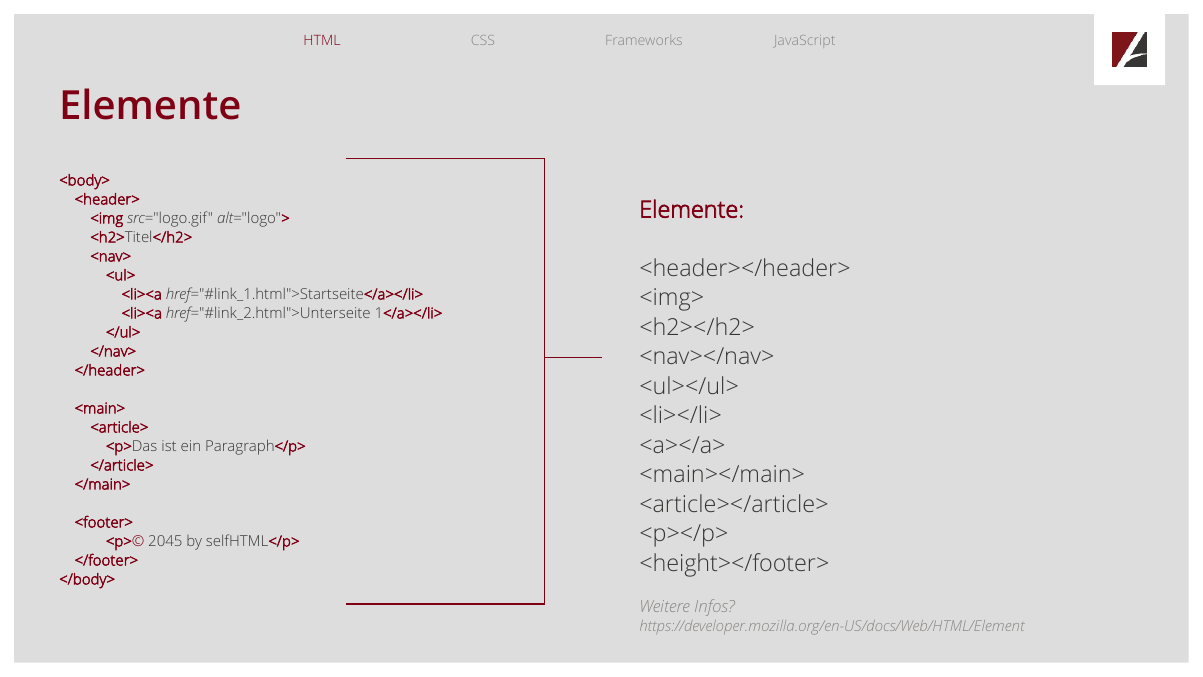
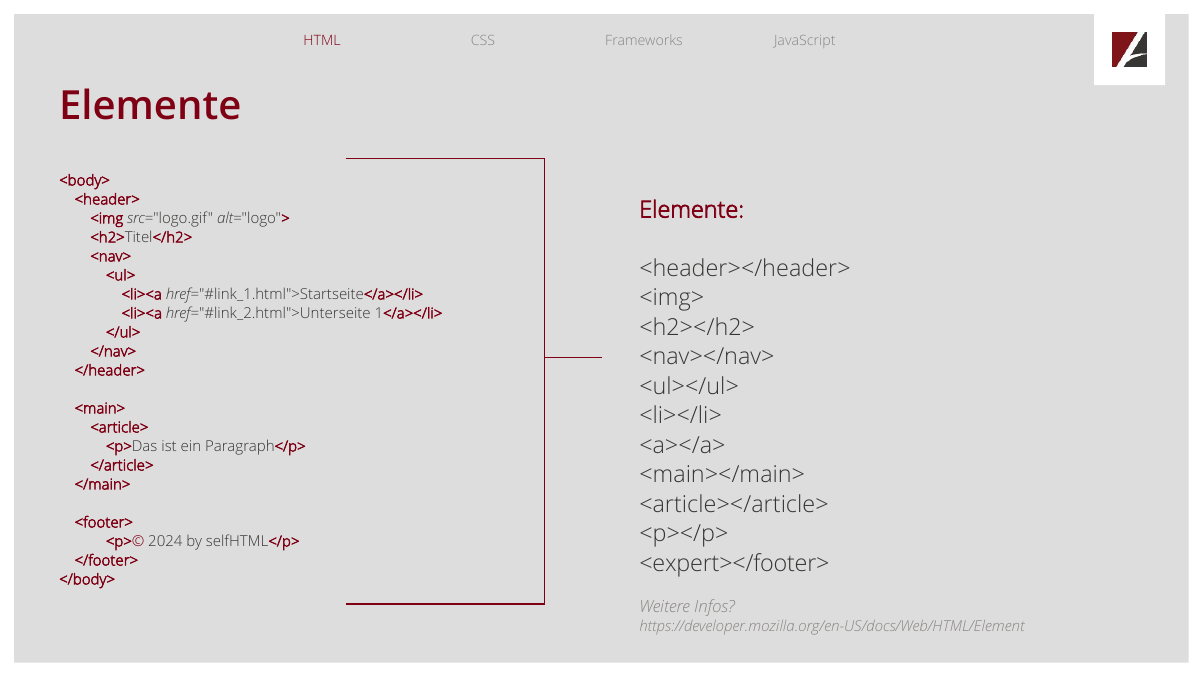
2045: 2045 -> 2024 (165, 541)
<height></footer>: <height></footer> -> <expert></footer> (734, 563)
